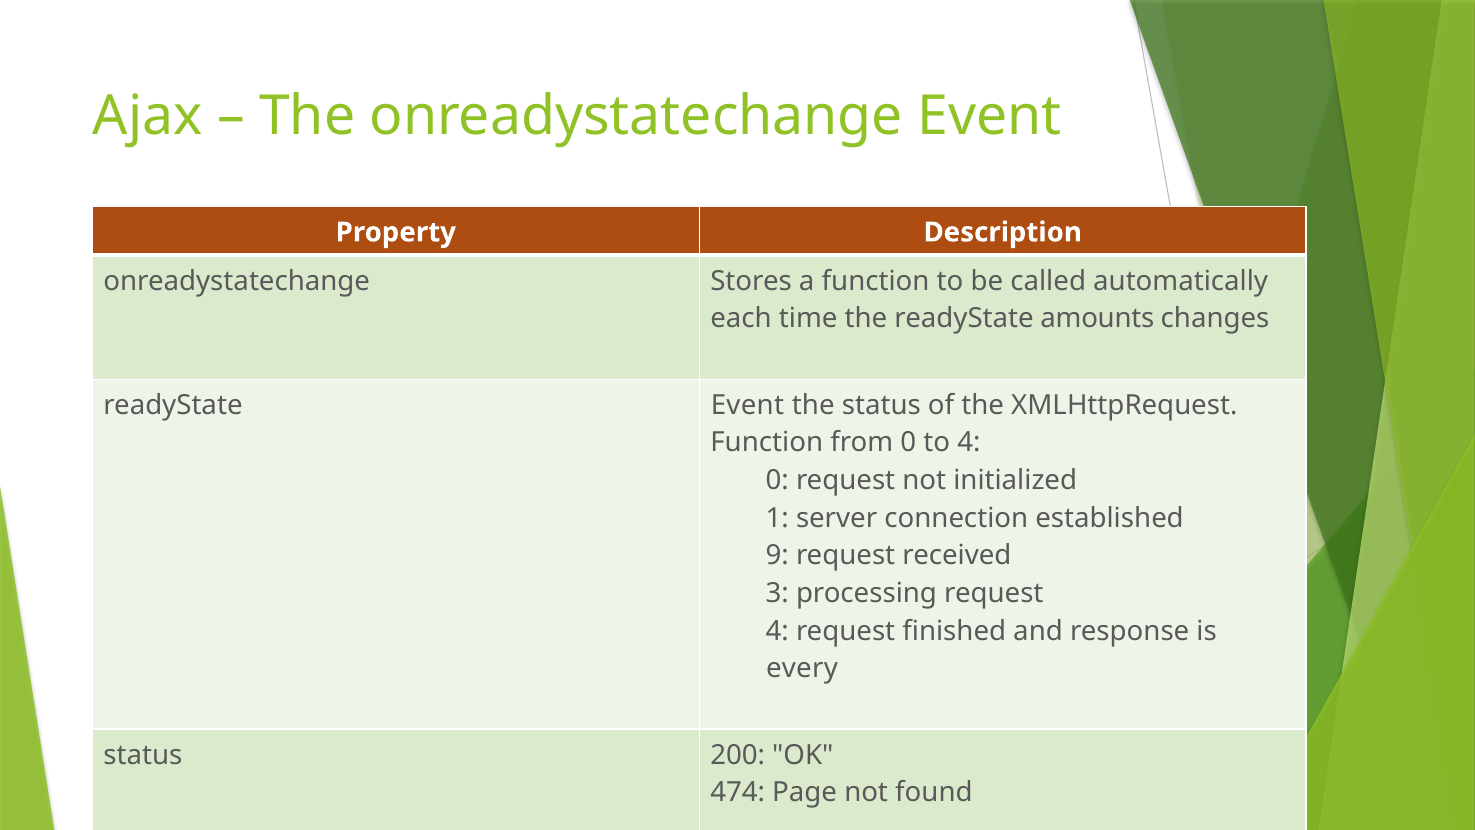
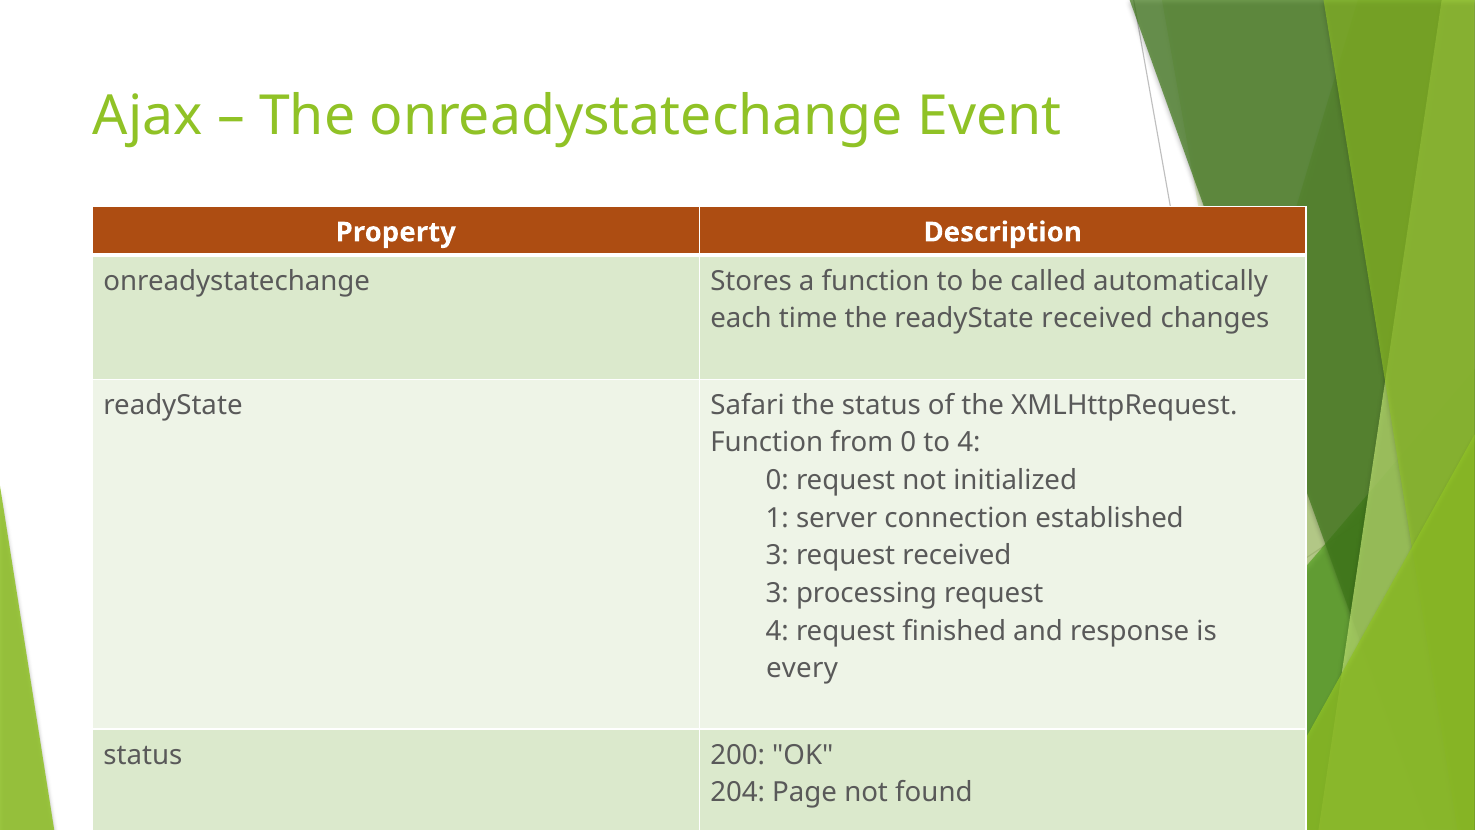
readyState amounts: amounts -> received (1097, 319)
readyState Event: Event -> Safari (748, 405)
9: 9 -> 3 (777, 555)
474: 474 -> 204 (738, 792)
